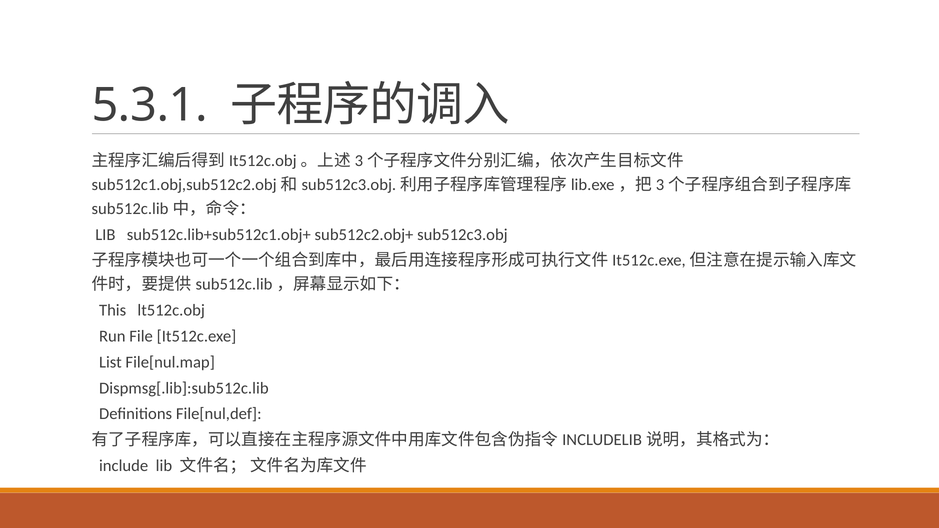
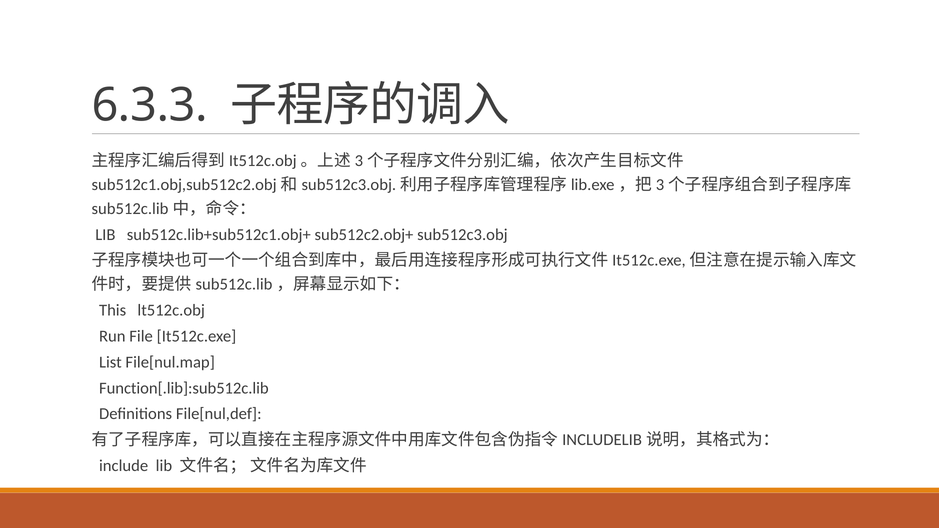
5.3.1: 5.3.1 -> 6.3.3 (150, 105)
Dispmsg[.lib]:sub512c.lib: Dispmsg[.lib]:sub512c.lib -> Function[.lib]:sub512c.lib (184, 388)
